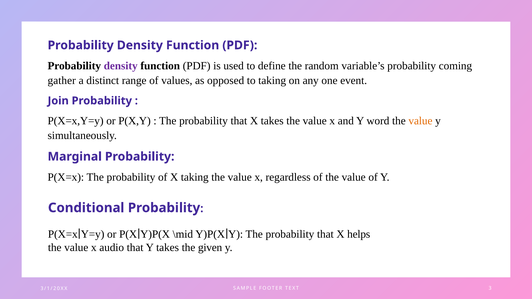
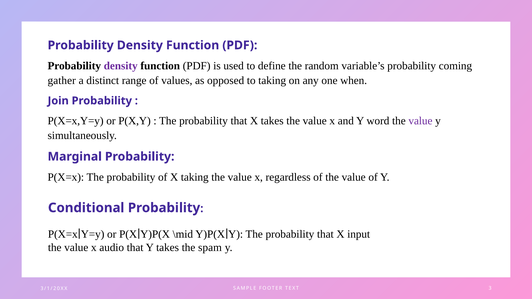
event: event -> when (354, 81)
value colour: orange -> purple (420, 121)
helps: helps -> input (359, 234)
given: given -> spam (210, 248)
